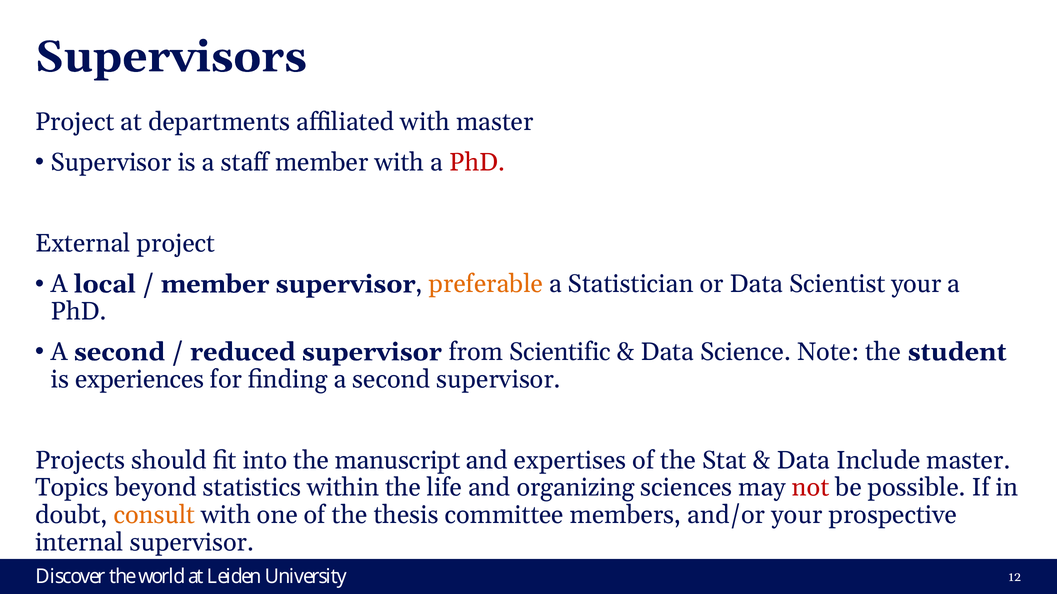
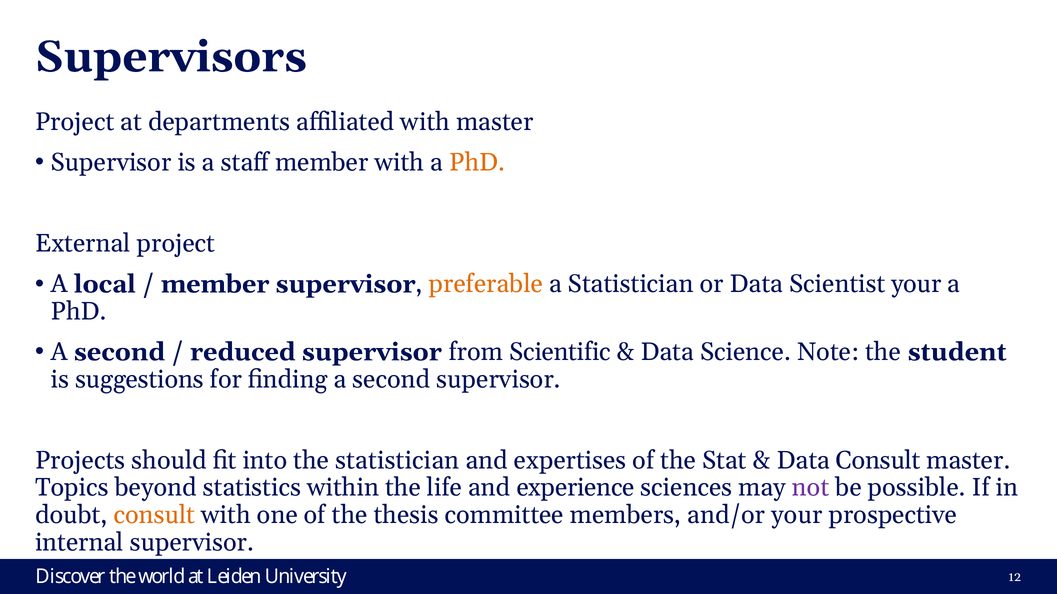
PhD colour: red -> orange (477, 163)
experiences: experiences -> suggestions (139, 379)
the manuscript: manuscript -> statistician (397, 461)
Data Include: Include -> Consult (878, 461)
organizing: organizing -> experience (576, 488)
not colour: red -> purple (811, 488)
